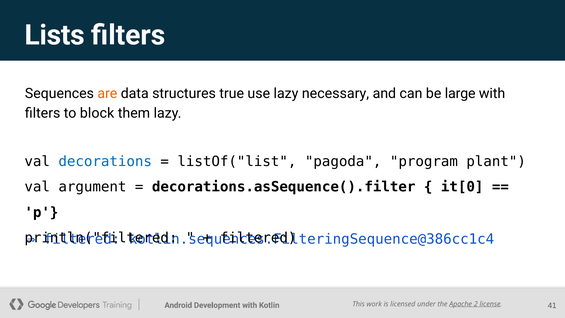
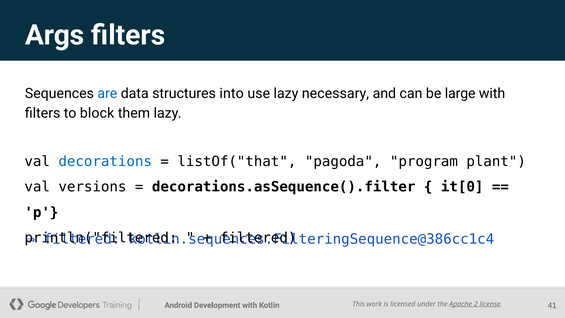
Lists: Lists -> Args (55, 35)
are colour: orange -> blue (107, 94)
true: true -> into (232, 94)
listOf("list: listOf("list -> listOf("that (237, 161)
argument: argument -> versions (92, 187)
